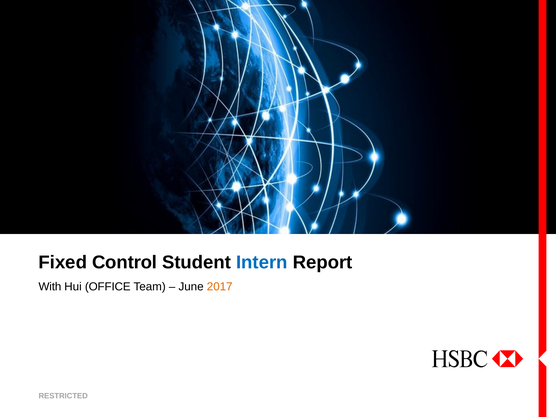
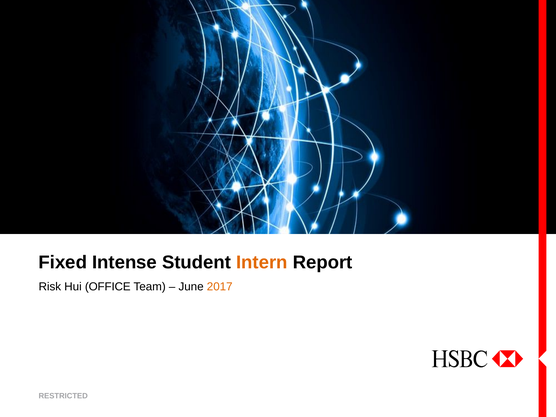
Control: Control -> Intense (125, 262)
Intern colour: blue -> orange (262, 262)
With: With -> Risk (50, 287)
